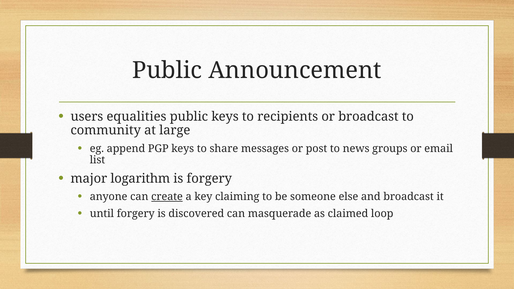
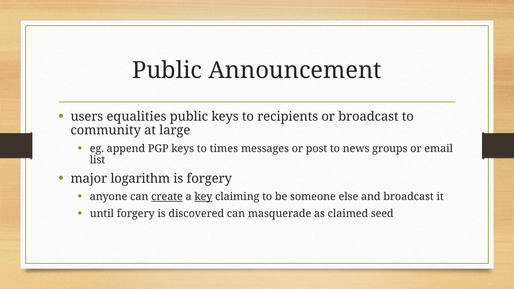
share: share -> times (224, 149)
key underline: none -> present (203, 197)
loop: loop -> seed (382, 214)
